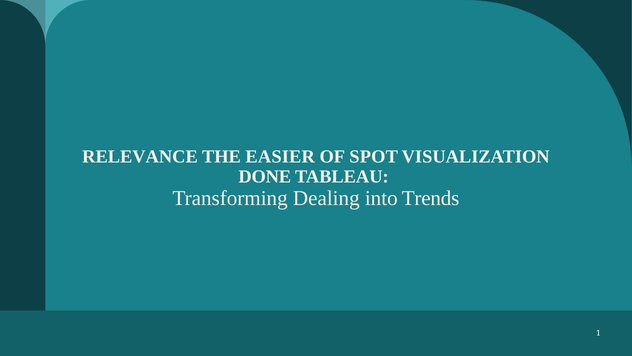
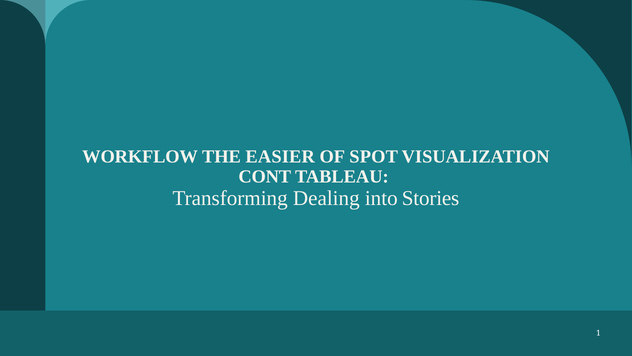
RELEVANCE: RELEVANCE -> WORKFLOW (140, 157)
DONE: DONE -> CONT (265, 176)
Trends: Trends -> Stories (431, 198)
